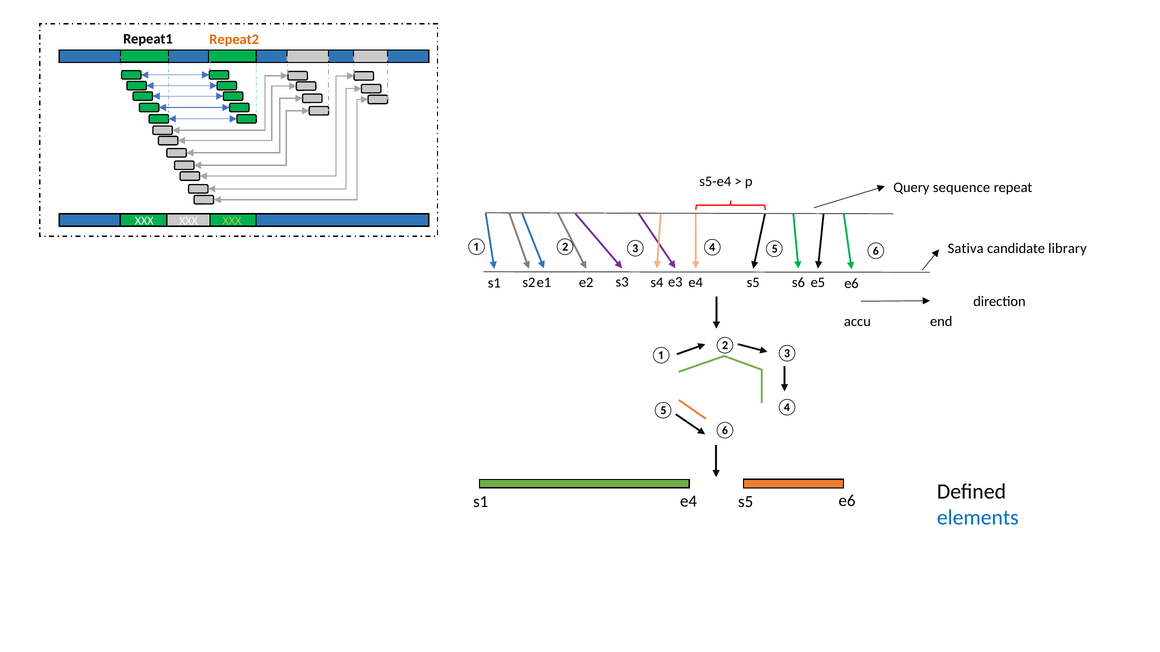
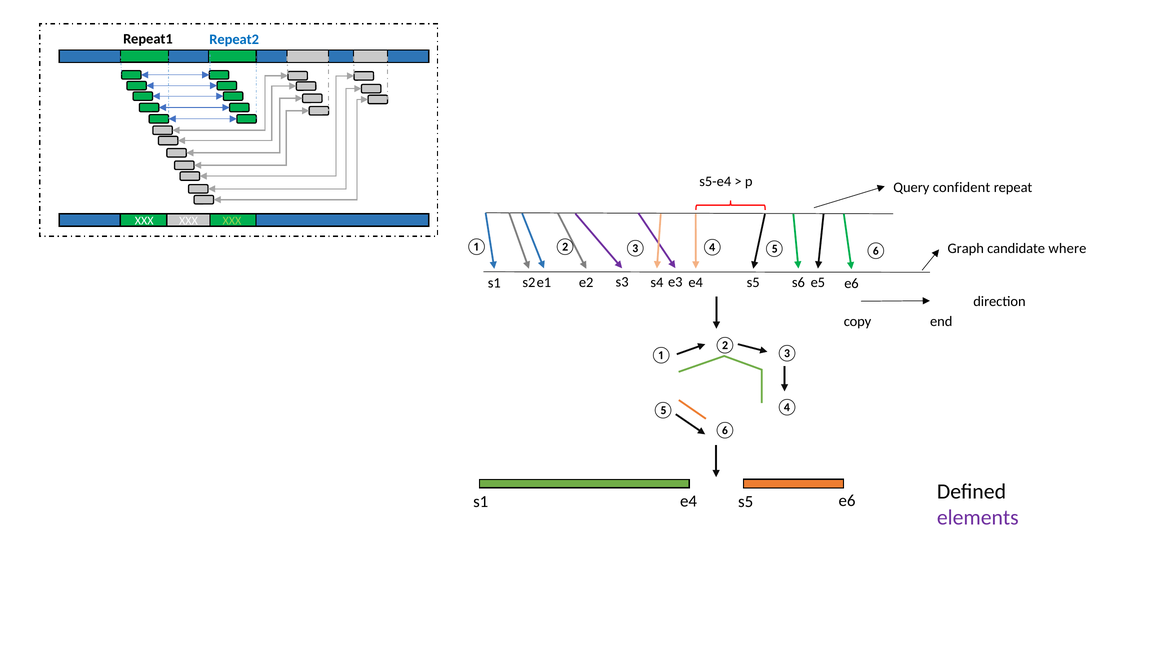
Repeat2 colour: orange -> blue (234, 39)
sequence: sequence -> confident (962, 187)
Sativa: Sativa -> Graph (966, 249)
library: library -> where (1067, 249)
accu: accu -> copy (857, 322)
elements colour: blue -> purple (978, 518)
